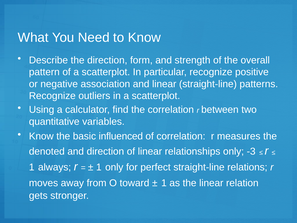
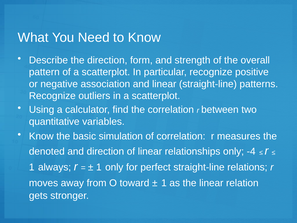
influenced: influenced -> simulation (121, 136)
-3: -3 -> -4 (251, 151)
